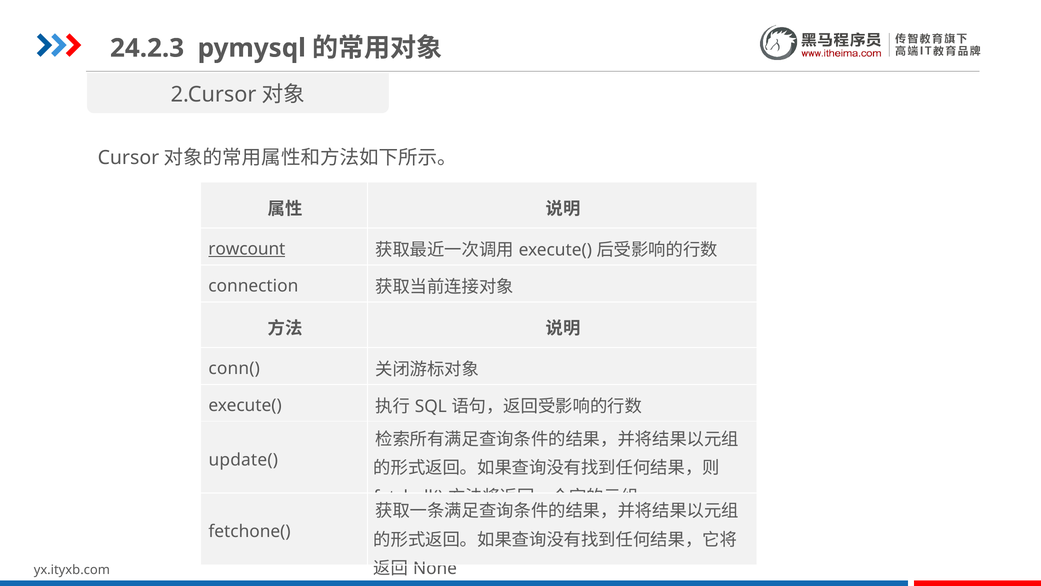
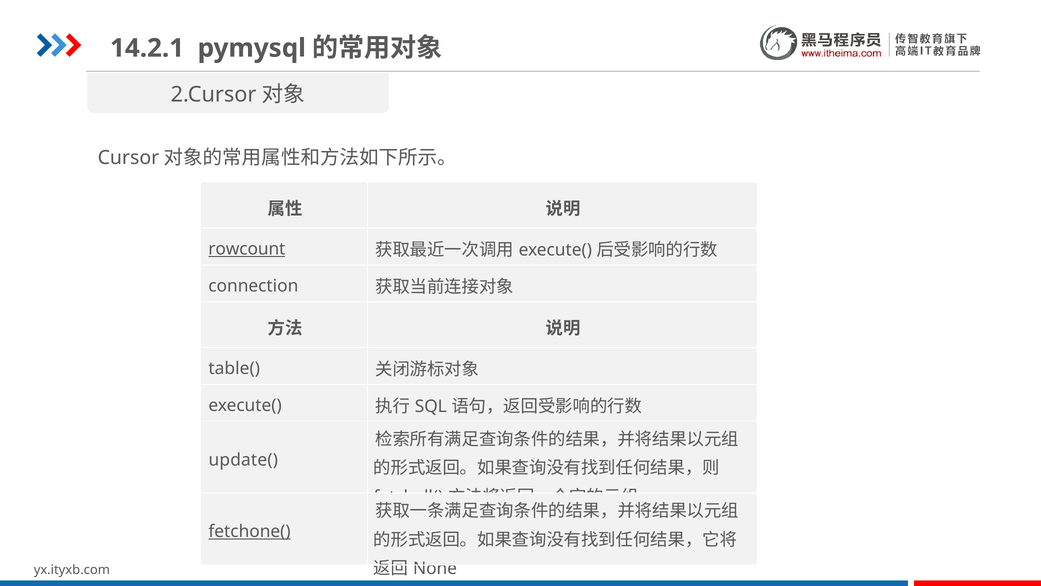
24.2.3: 24.2.3 -> 14.2.1 (147, 48)
conn(: conn( -> table( (234, 369)
fetchone( underline: none -> present (250, 532)
